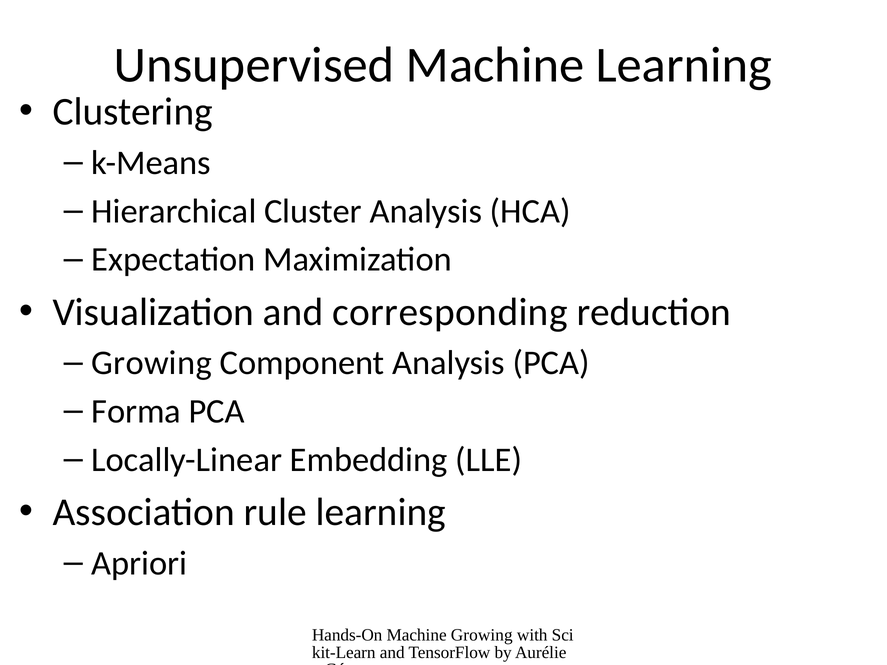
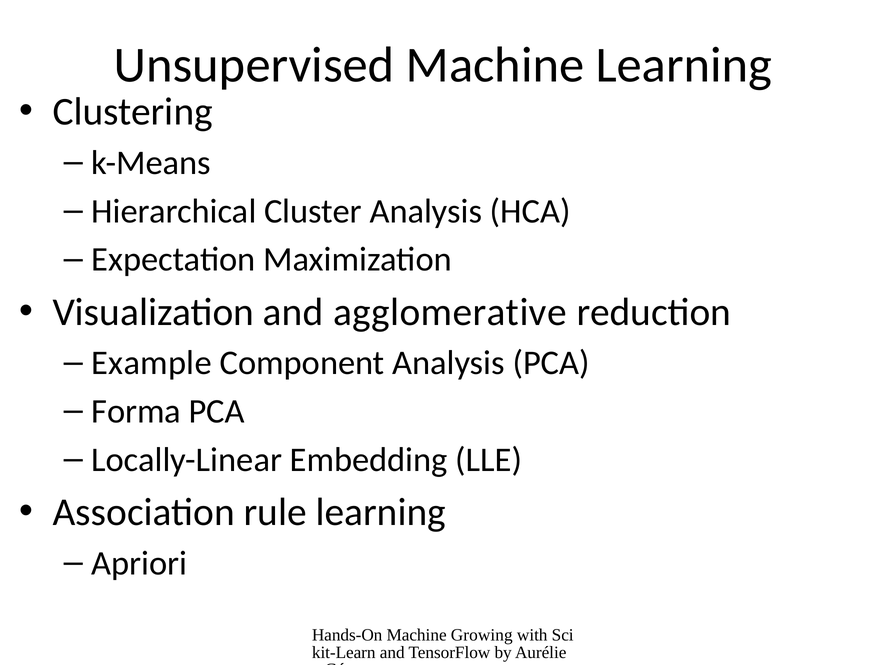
corresponding: corresponding -> agglomerative (450, 312)
Growing: Growing -> Example (152, 363)
